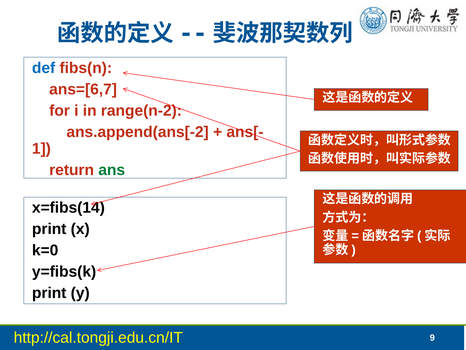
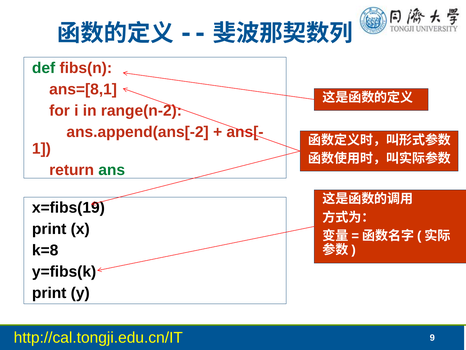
def colour: blue -> green (44, 68)
ans=[6,7: ans=[6,7 -> ans=[8,1 (83, 89)
x=fibs(14: x=fibs(14 -> x=fibs(19 (68, 207)
k=0: k=0 -> k=8 (45, 250)
